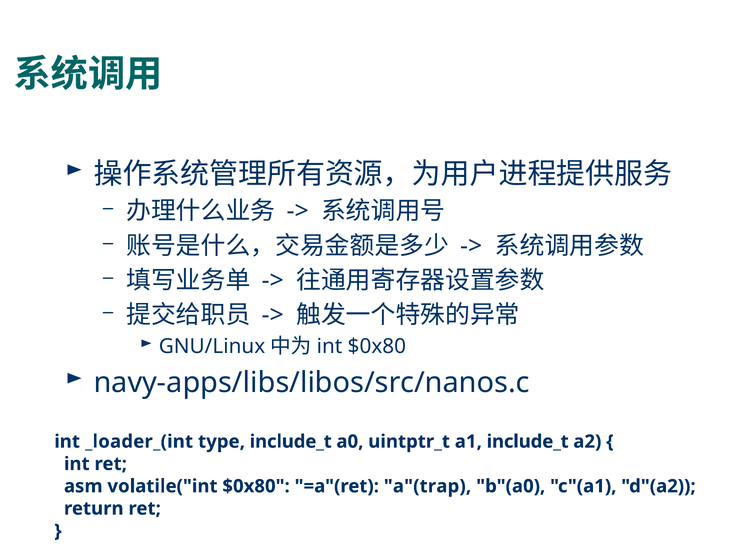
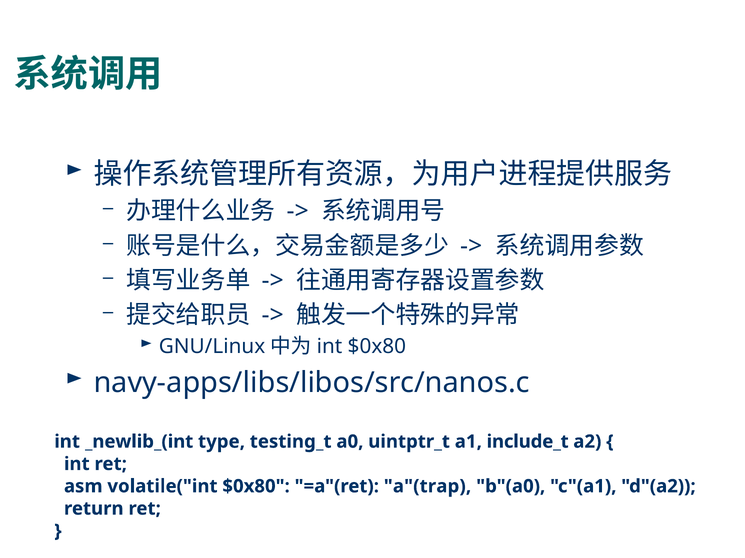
_loader_(int: _loader_(int -> _newlib_(int (139, 442)
type include_t: include_t -> testing_t (291, 442)
